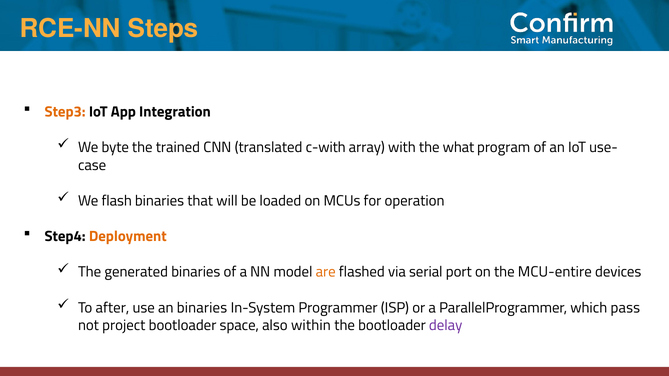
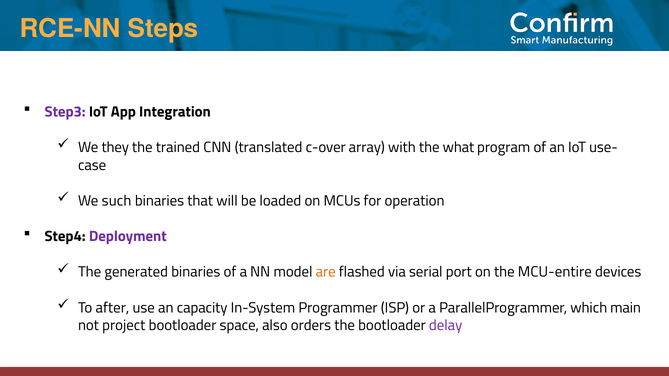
Step3 colour: orange -> purple (65, 112)
byte: byte -> they (115, 147)
c-with: c-with -> c-over (326, 147)
flash: flash -> such (117, 201)
Deployment colour: orange -> purple (128, 237)
an binaries: binaries -> capacity (202, 308)
pass: pass -> main (626, 308)
within: within -> orders (311, 326)
